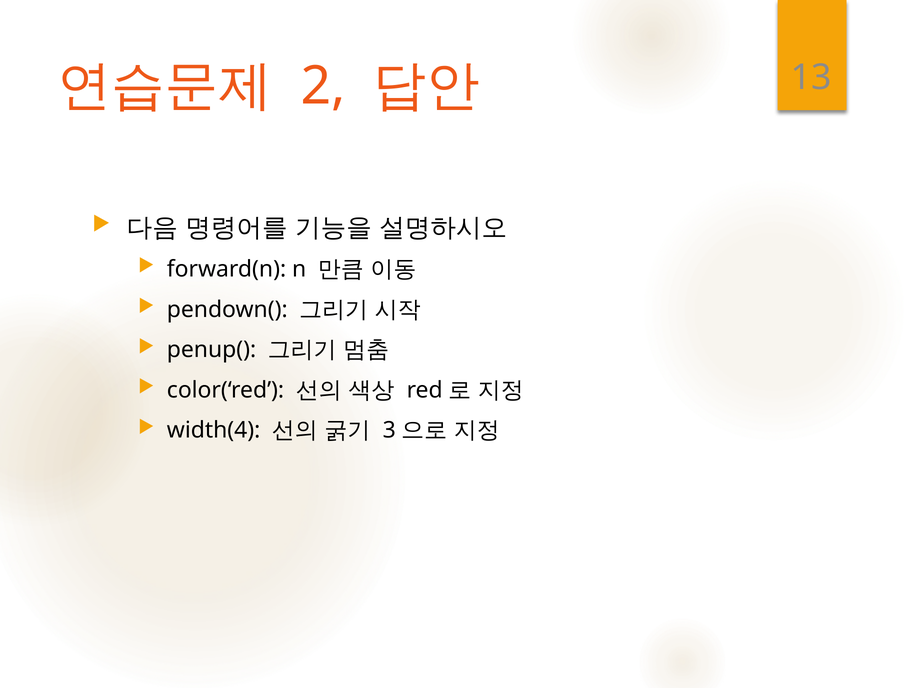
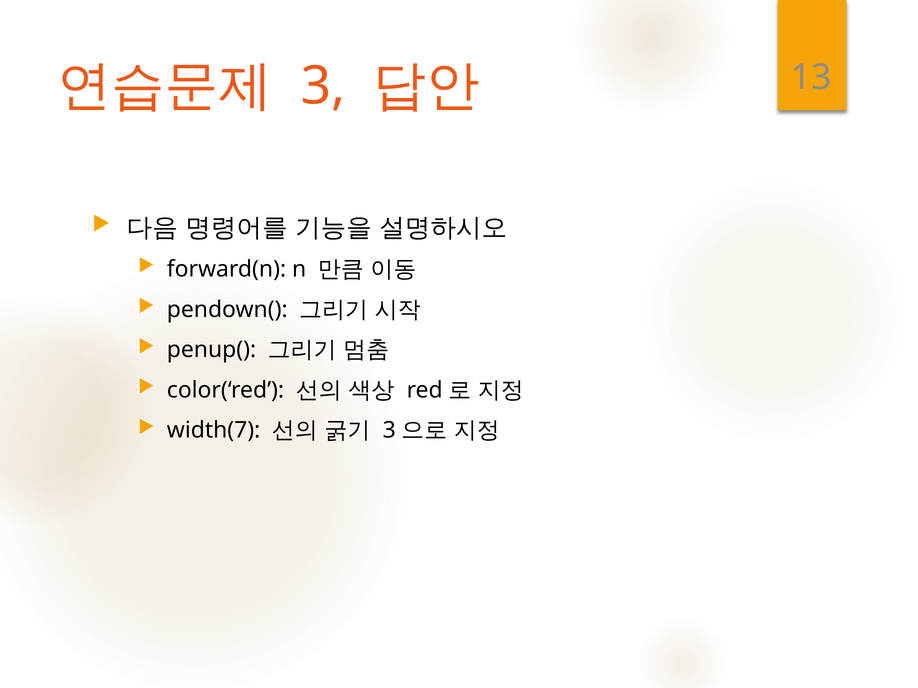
2: 2 -> 3 (323, 86)
width(4: width(4 -> width(7 (214, 431)
